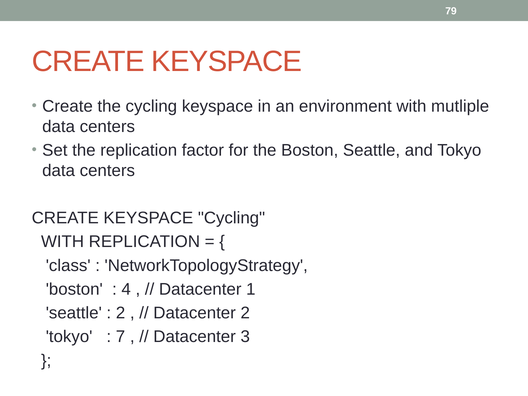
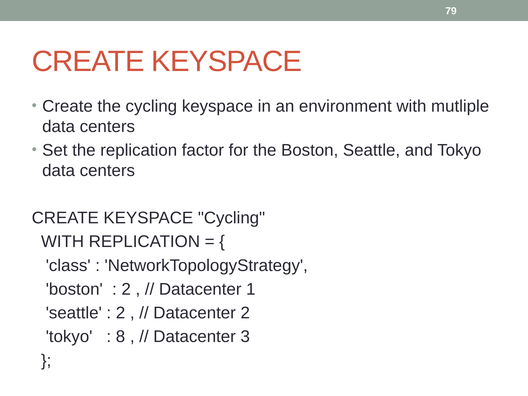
4: 4 -> 2 (126, 289)
7: 7 -> 8 (121, 337)
